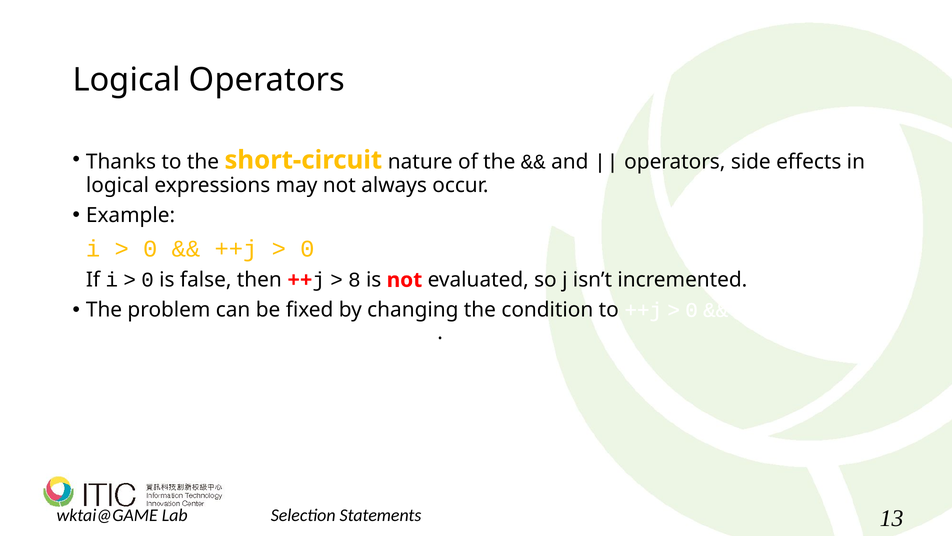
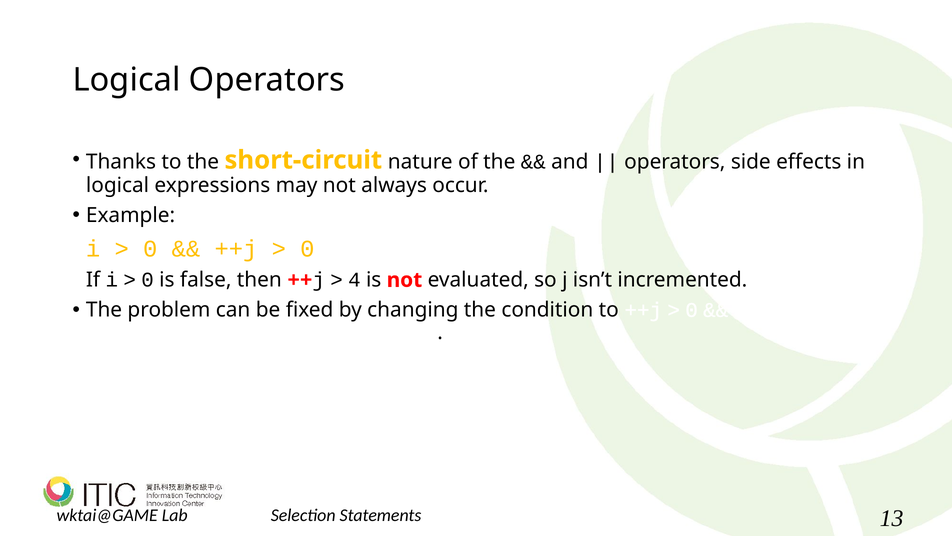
8: 8 -> 4 (354, 280)
